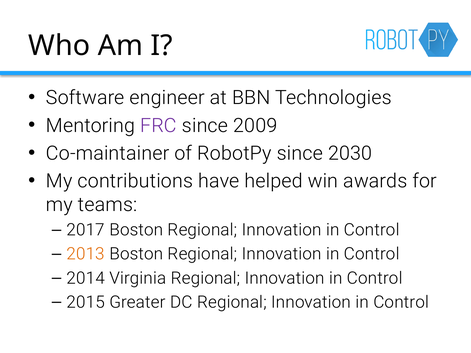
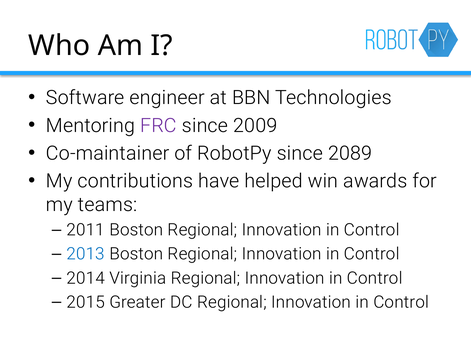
2030: 2030 -> 2089 (350, 153)
2017: 2017 -> 2011 (86, 230)
2013 colour: orange -> blue (86, 254)
